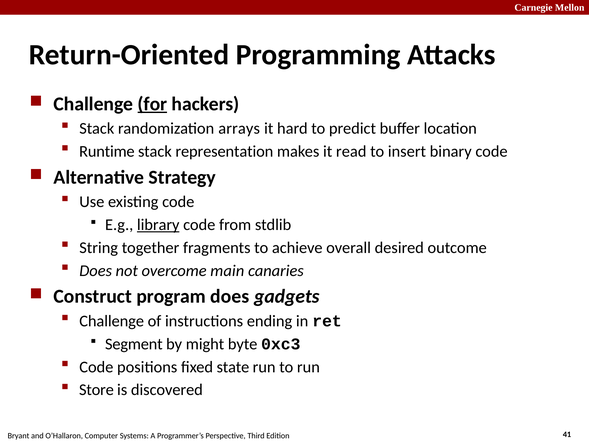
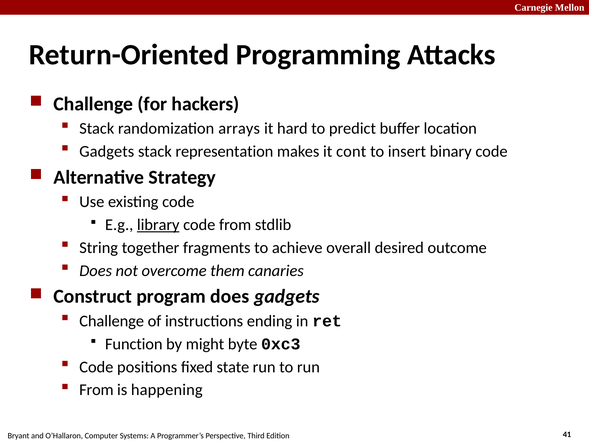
for underline: present -> none (152, 104)
Runtime: Runtime -> Gadgets (107, 151)
read: read -> cont (351, 151)
main: main -> them (227, 271)
Segment: Segment -> Function (134, 344)
Store: Store -> From (96, 390)
discovered: discovered -> happening (167, 390)
